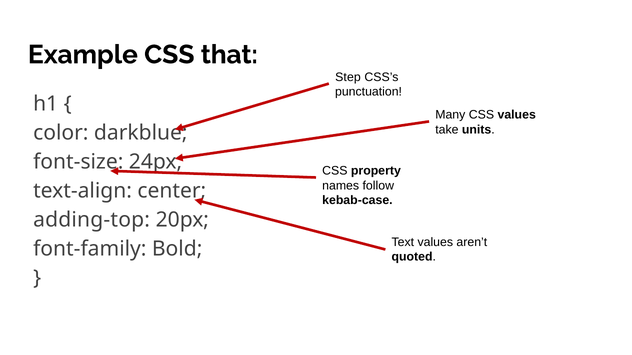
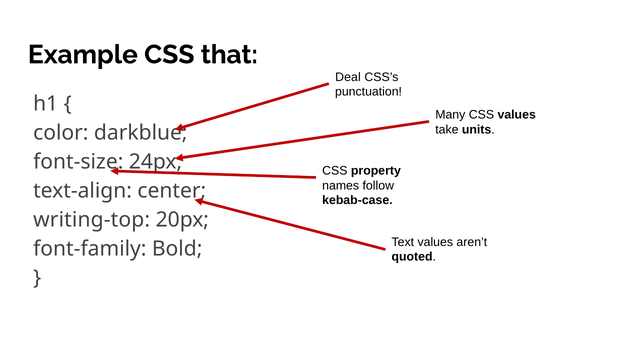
Step: Step -> Deal (348, 77)
adding-top: adding-top -> writing-top (92, 220)
